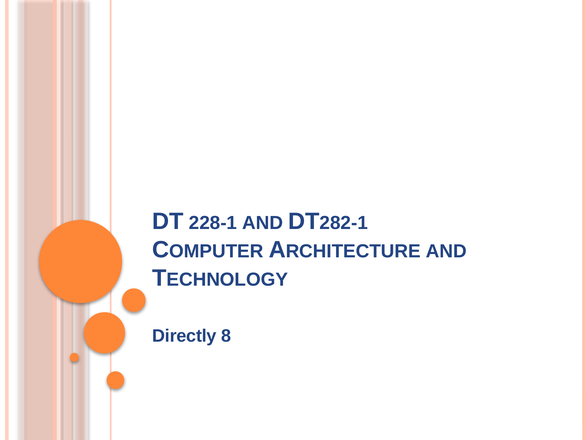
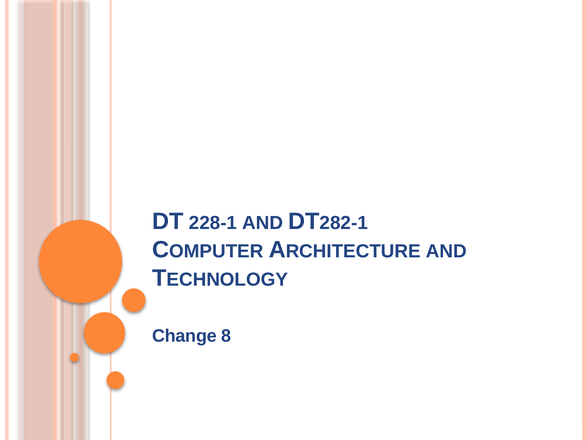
Directly: Directly -> Change (184, 335)
